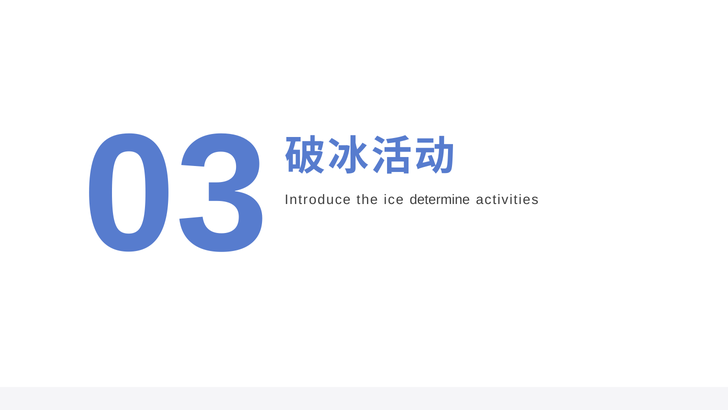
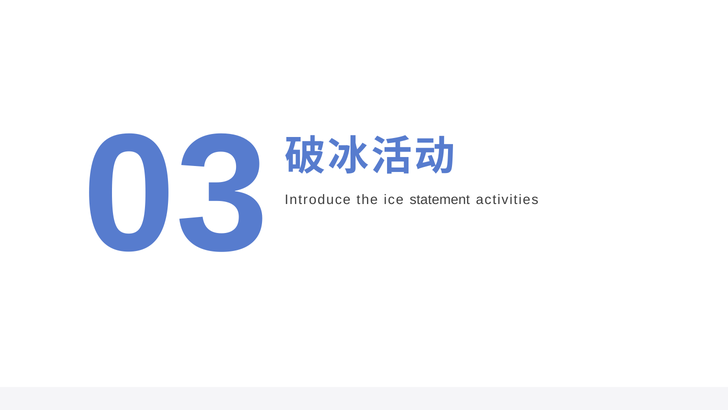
determine: determine -> statement (440, 199)
